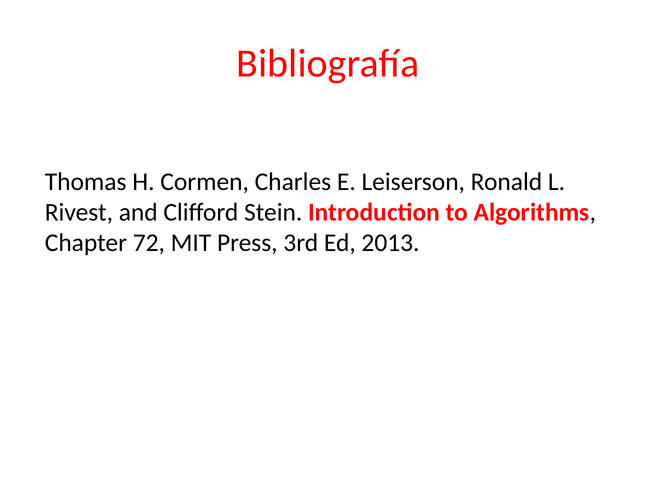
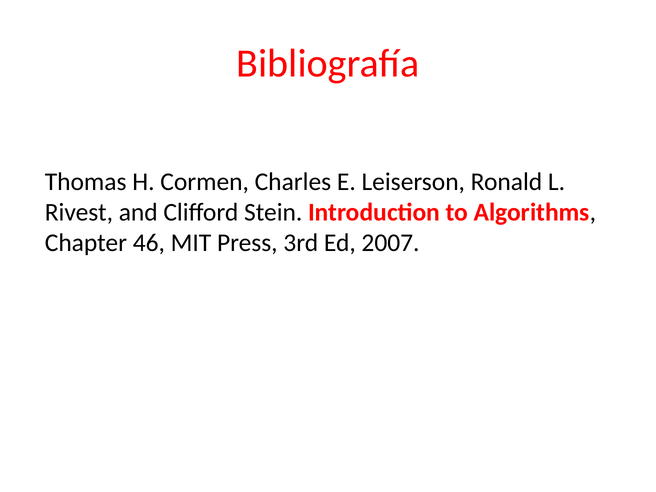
72: 72 -> 46 (149, 243)
2013: 2013 -> 2007 (391, 243)
